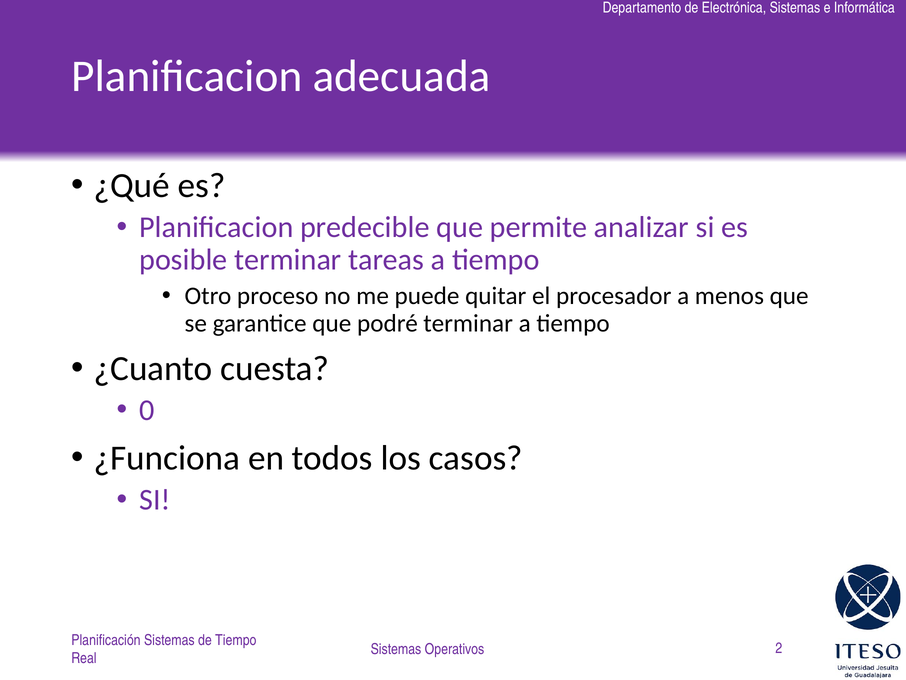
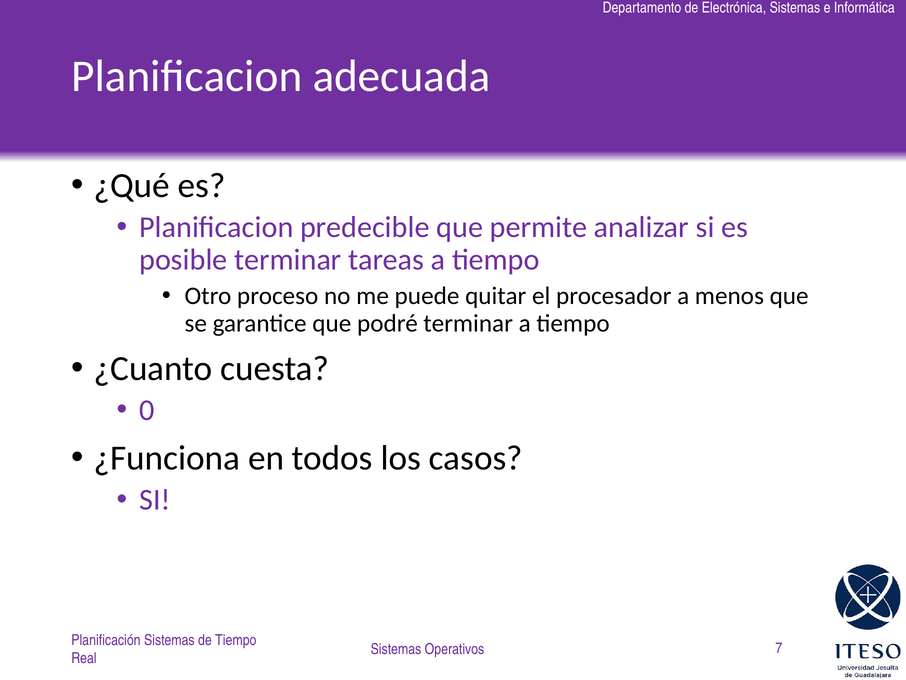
2: 2 -> 7 (779, 648)
